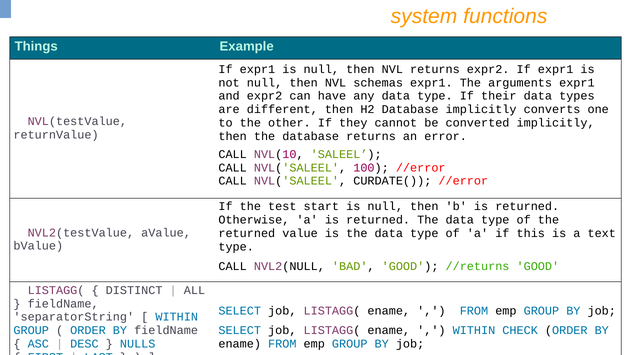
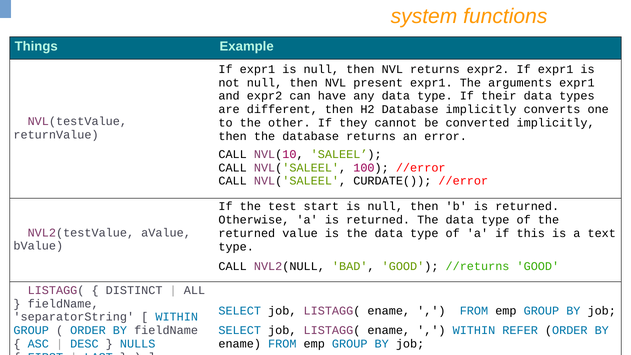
schemas: schemas -> present (378, 83)
CHECK: CHECK -> REFER (520, 330)
